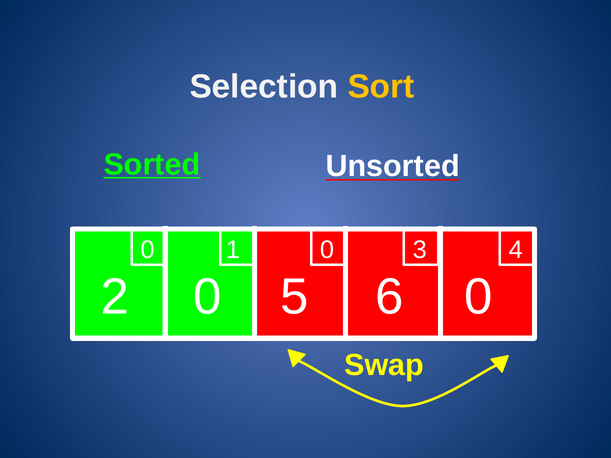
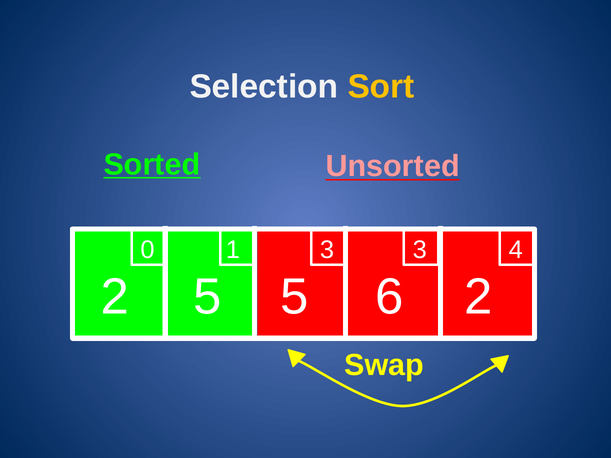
Unsorted colour: white -> pink (393, 166)
0 0: 0 -> 3 (327, 250)
2 0: 0 -> 5 (208, 297)
6 0: 0 -> 2 (478, 297)
